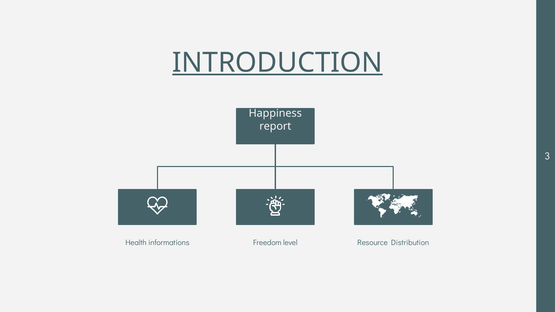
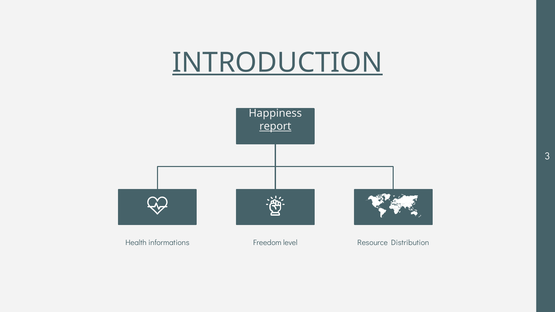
report underline: none -> present (275, 126)
